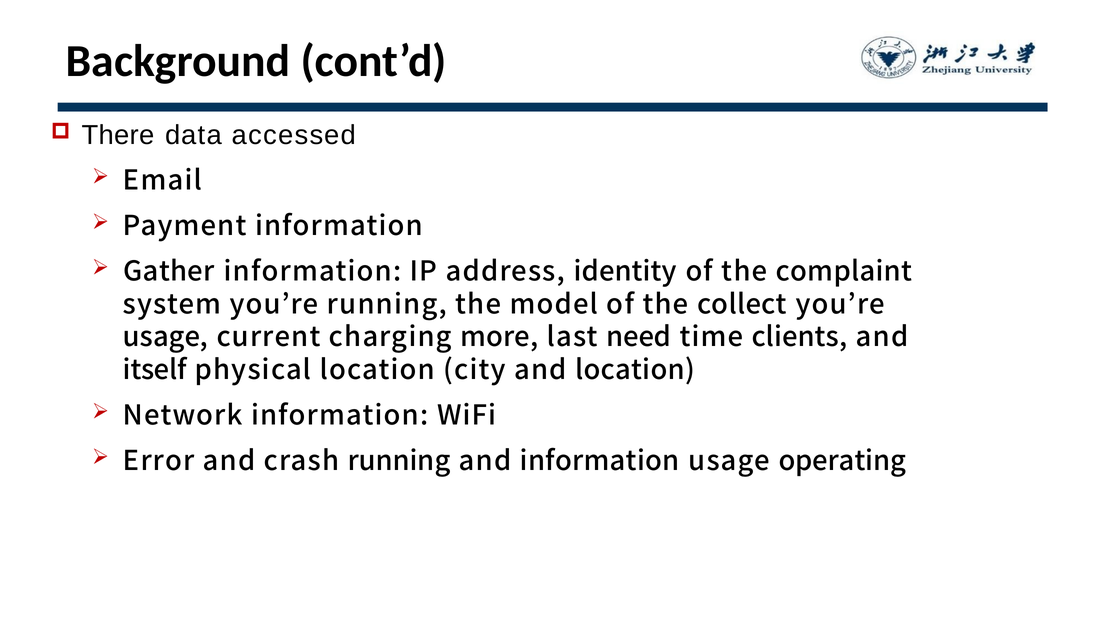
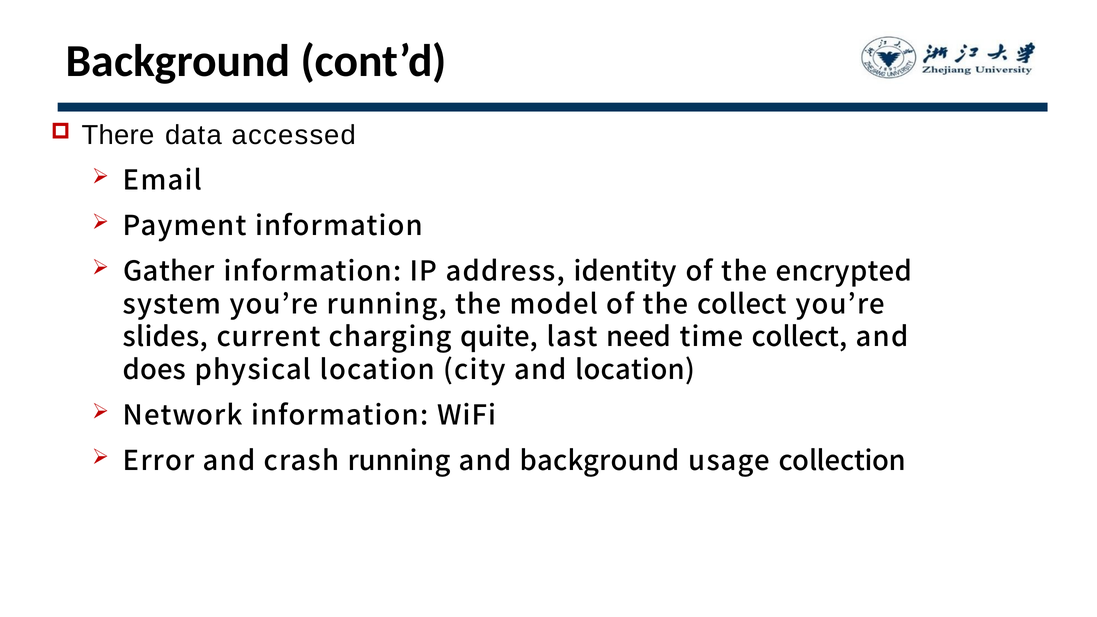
complaint: complaint -> encrypted (844, 272)
usage: usage -> slides (165, 337)
more: more -> quite (499, 337)
time clients: clients -> collect (800, 337)
itself: itself -> does (155, 370)
and information: information -> background (600, 461)
operating: operating -> collection (842, 461)
